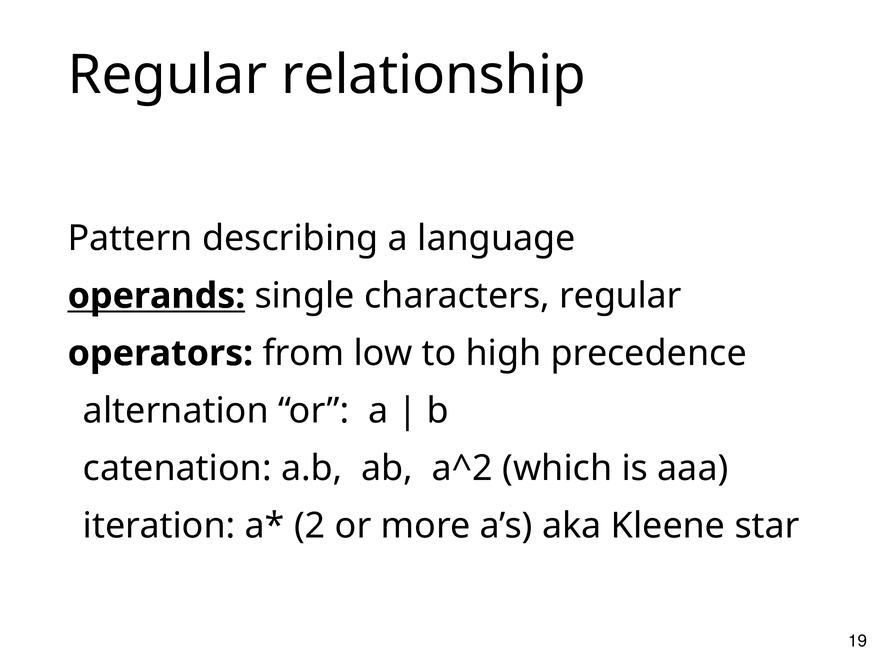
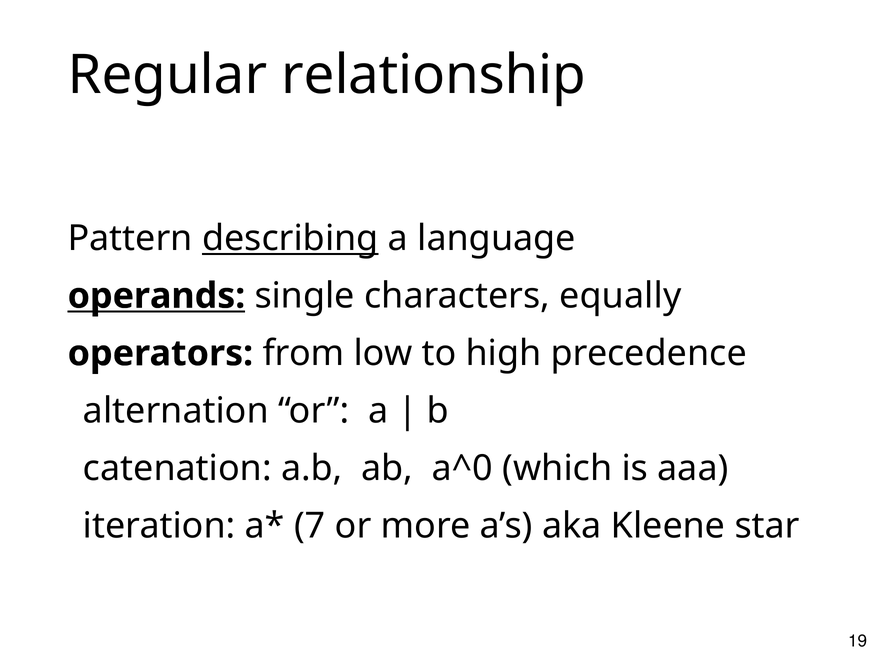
describing underline: none -> present (290, 238)
characters regular: regular -> equally (620, 296)
a^2: a^2 -> a^0 (462, 468)
2: 2 -> 7 (310, 526)
